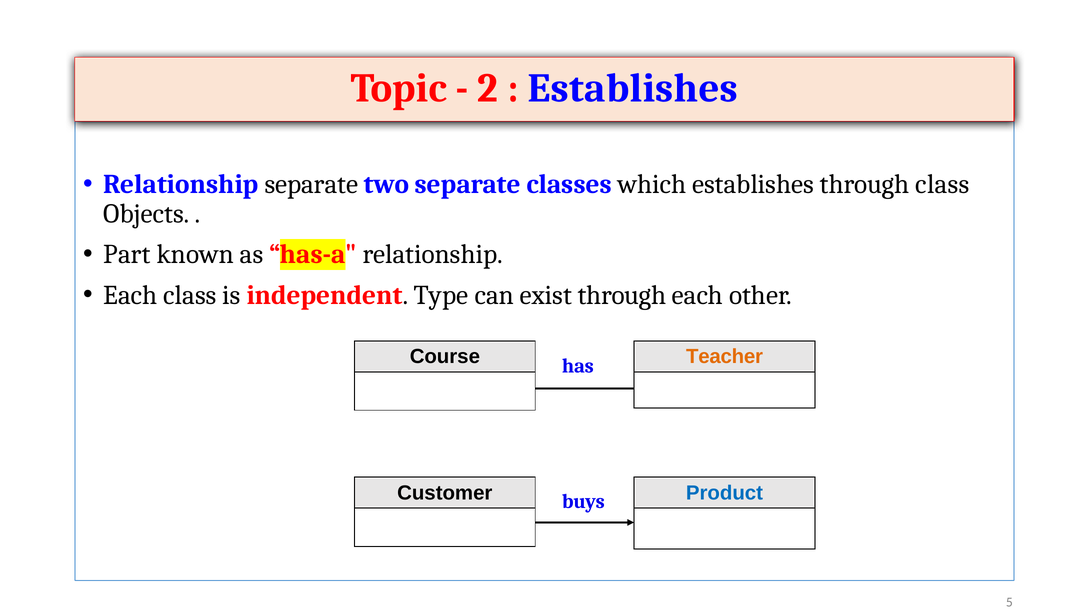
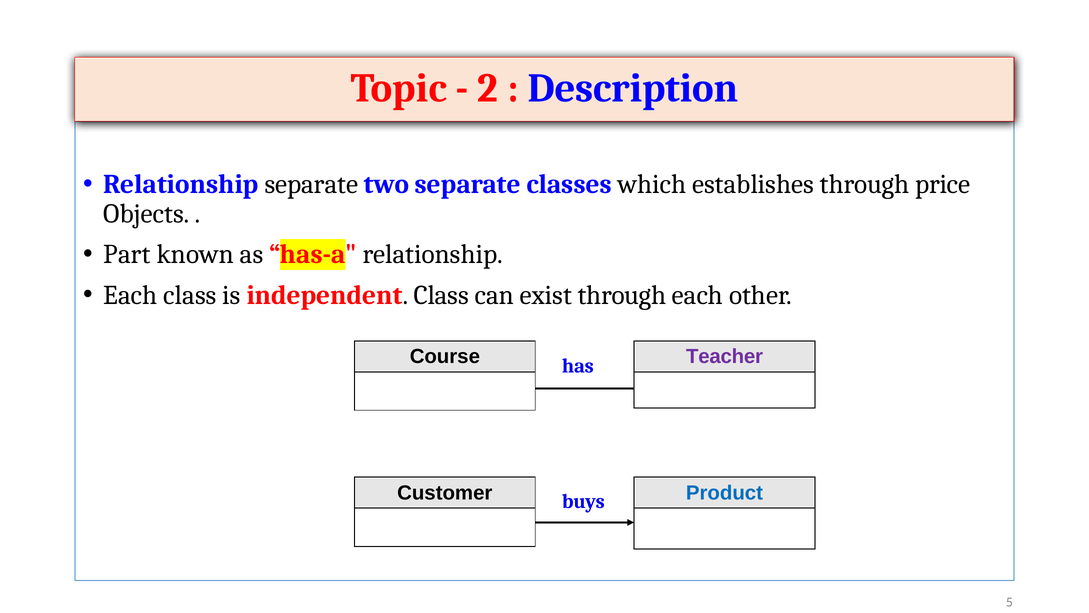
Establishes: Establishes -> Description (633, 88)
through class: class -> price (943, 184)
independent Type: Type -> Class (441, 295)
Teacher colour: orange -> purple (725, 356)
